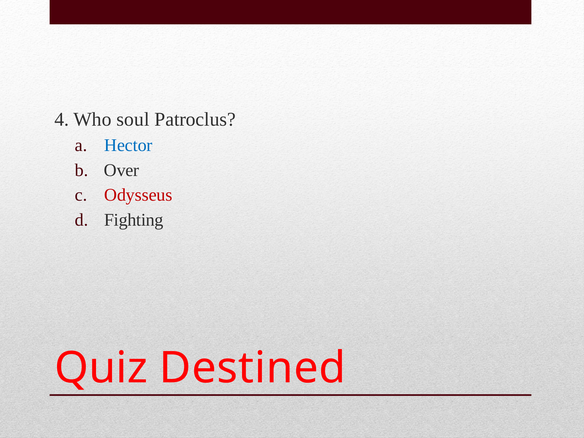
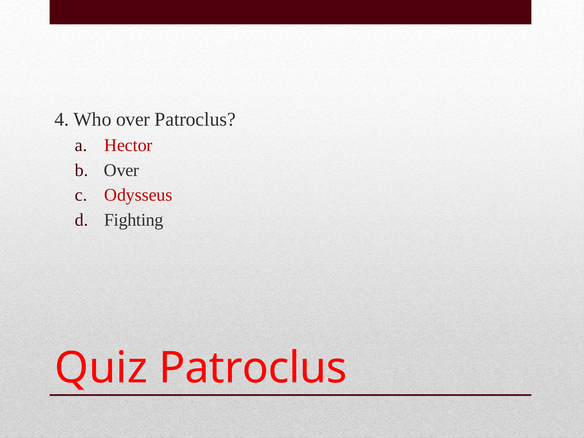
Who soul: soul -> over (133, 119)
Hector colour: blue -> red (128, 145)
Quiz Destined: Destined -> Patroclus (253, 368)
